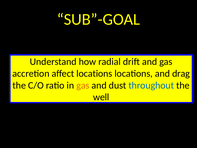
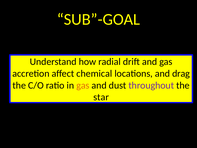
affect locations: locations -> chemical (94, 73)
throughout colour: blue -> purple (151, 85)
well: well -> star (101, 97)
